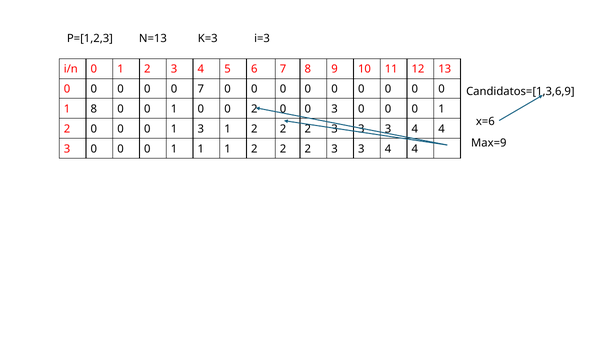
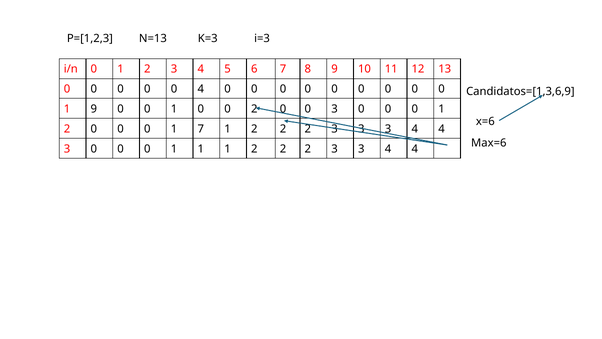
0 7: 7 -> 4 (201, 89)
1 8: 8 -> 9 (94, 109)
1 3: 3 -> 7 (201, 129)
Max=9: Max=9 -> Max=6 (489, 143)
